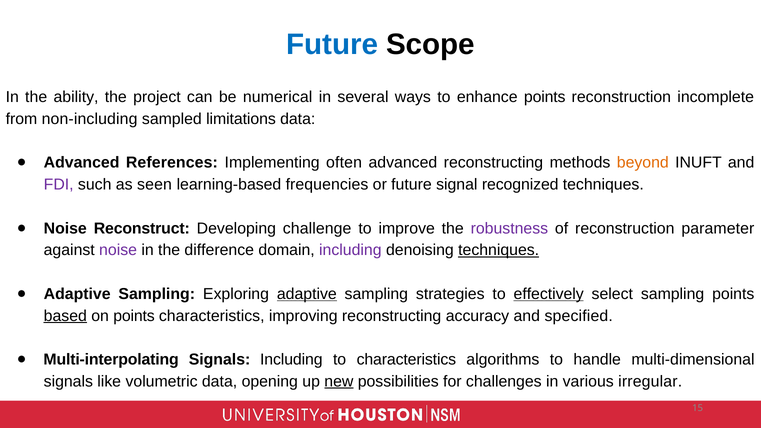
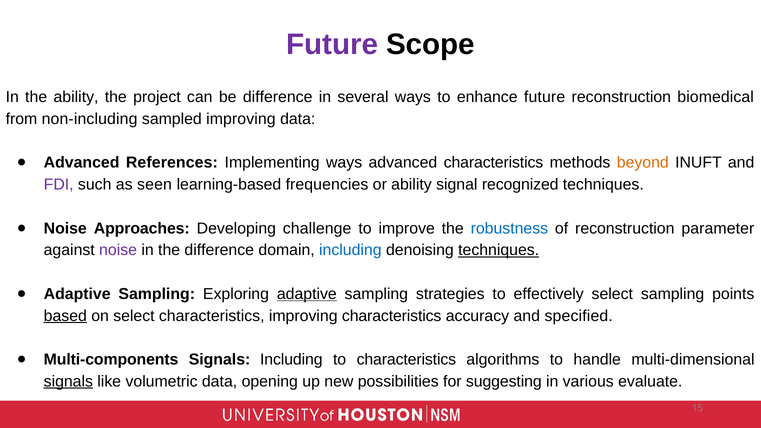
Future colour: blue -> purple (332, 45)
be numerical: numerical -> difference (278, 97)
enhance points: points -> future (545, 97)
incomplete: incomplete -> biomedical (716, 97)
sampled limitations: limitations -> improving (241, 119)
Implementing often: often -> ways (344, 163)
advanced reconstructing: reconstructing -> characteristics (493, 163)
or future: future -> ability (411, 185)
Reconstruct: Reconstruct -> Approaches (142, 228)
robustness colour: purple -> blue (509, 228)
including colour: purple -> blue (350, 250)
effectively underline: present -> none (549, 294)
on points: points -> select (134, 316)
improving reconstructing: reconstructing -> characteristics (392, 316)
Multi-interpolating: Multi-interpolating -> Multi-components (111, 360)
signals underline: none -> present (68, 381)
new underline: present -> none (339, 381)
challenges: challenges -> suggesting (504, 381)
irregular: irregular -> evaluate (650, 381)
